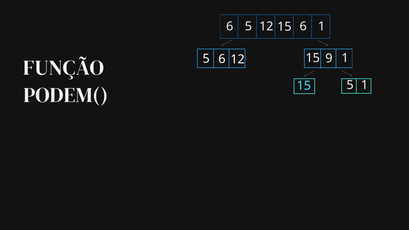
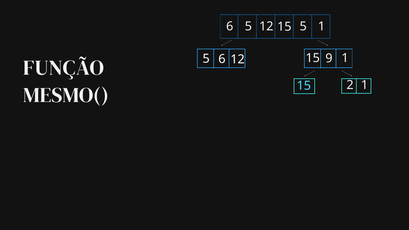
12 6: 6 -> 5 (303, 26)
5: 5 -> 2 (350, 85)
PODEM(: PODEM( -> MESMO( (66, 95)
